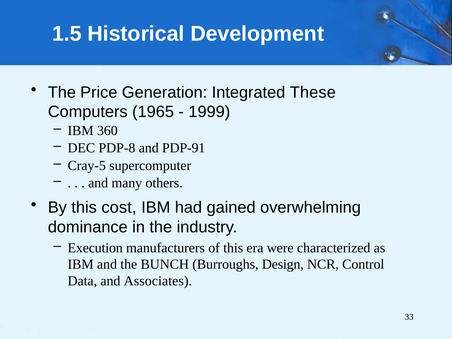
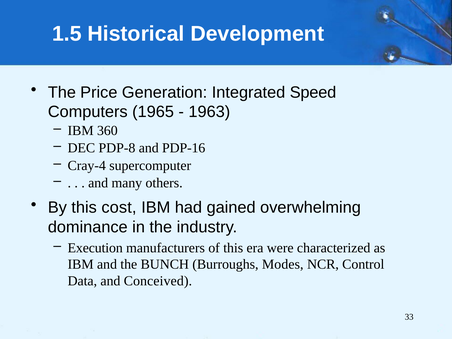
These: These -> Speed (313, 92)
1999: 1999 -> 1963 (209, 112)
PDP-91: PDP-91 -> PDP-16 (184, 148)
Cray-5: Cray-5 -> Cray-4 (87, 166)
Design: Design -> Modes (283, 264)
Associates: Associates -> Conceived (158, 281)
